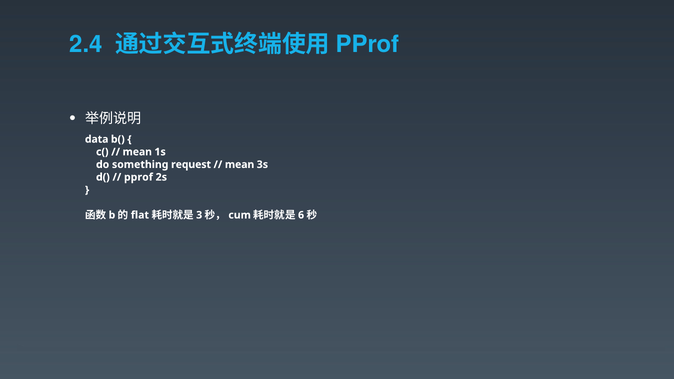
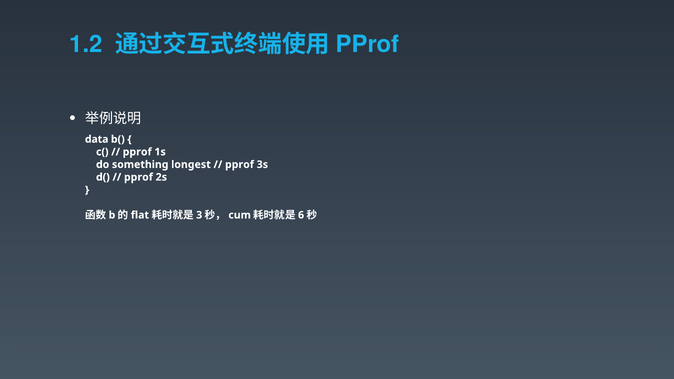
2.4: 2.4 -> 1.2 (86, 44)
mean: mean -> pprof (137, 152)
request: request -> longest (191, 165)
mean: mean -> pprof (239, 165)
